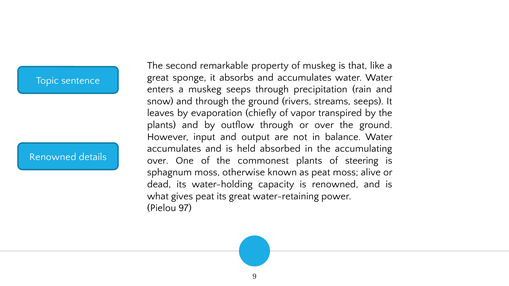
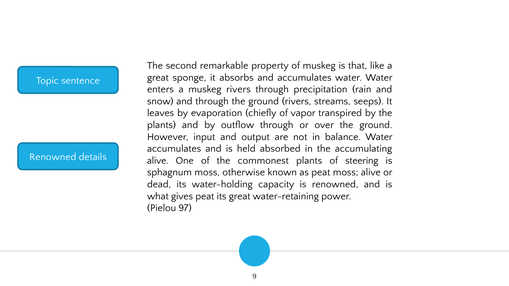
muskeg seeps: seeps -> rivers (238, 89)
over: over -> alive (158, 161)
